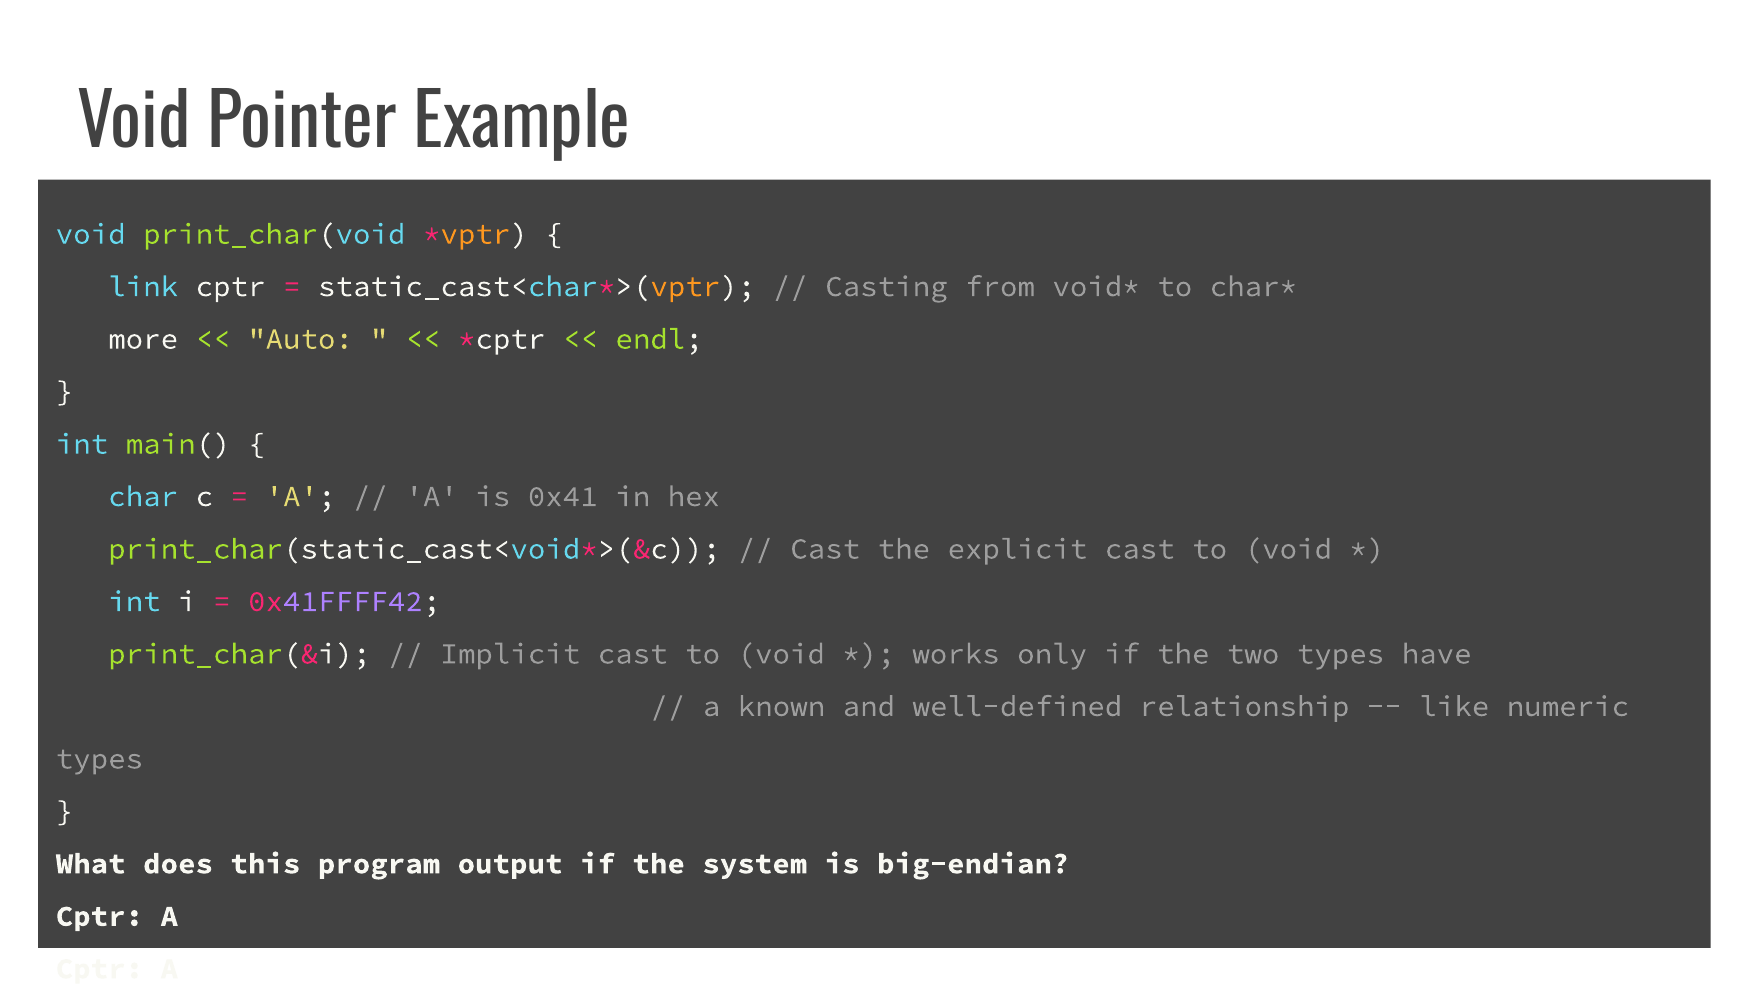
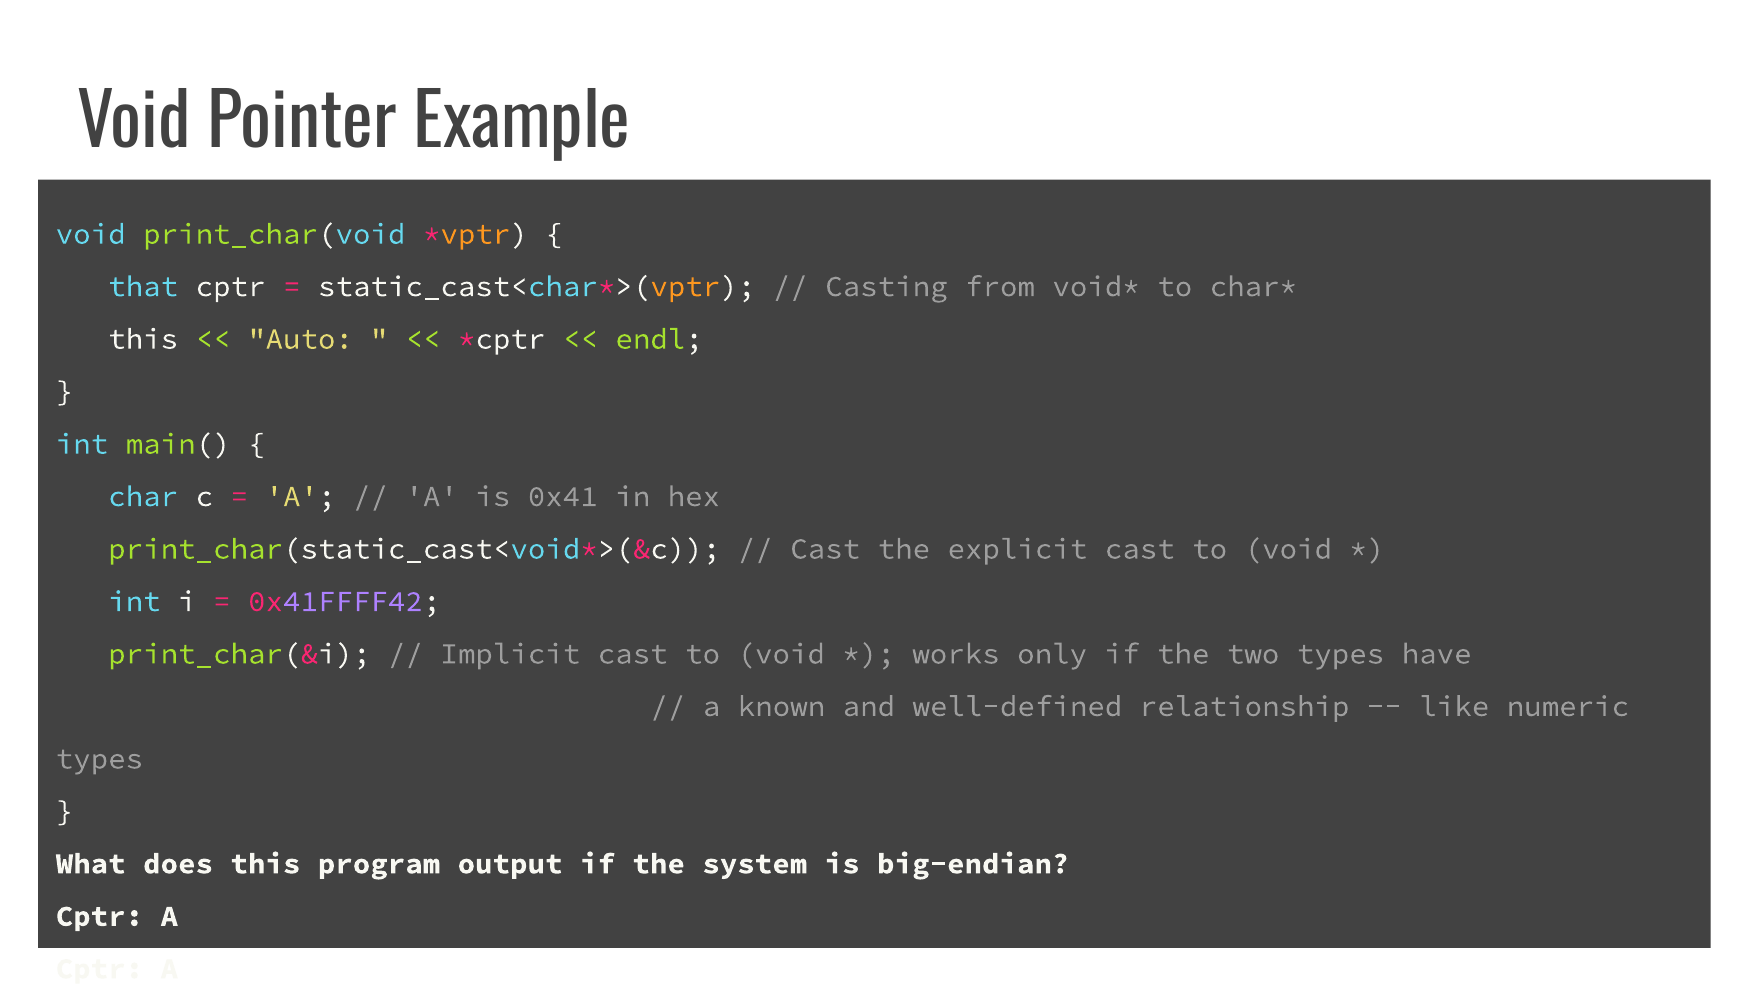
link: link -> that (143, 286)
more: more -> this (143, 339)
